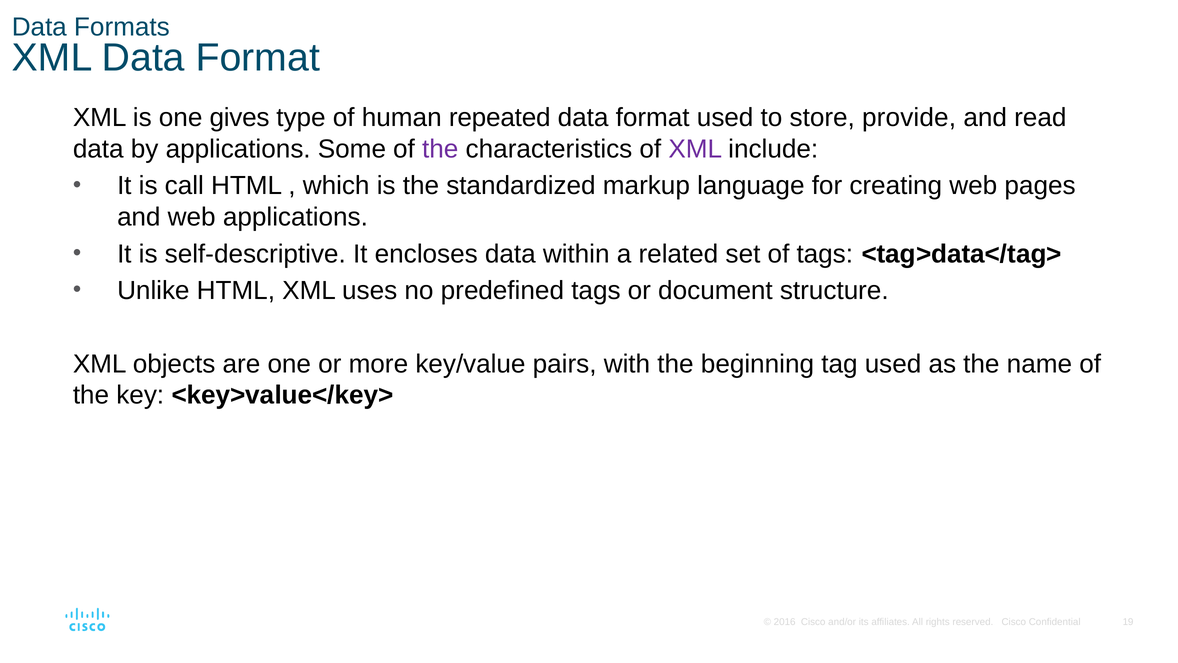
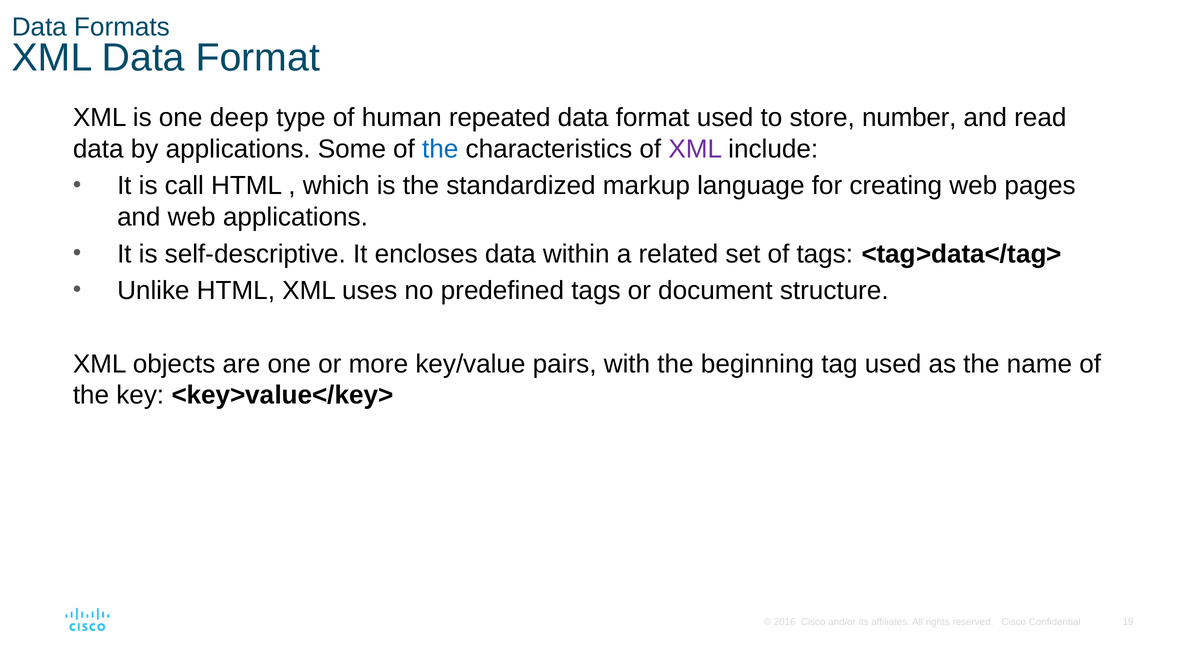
gives: gives -> deep (239, 118)
provide: provide -> number (909, 118)
the colour: purple -> blue (440, 149)
